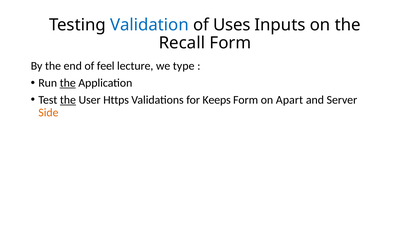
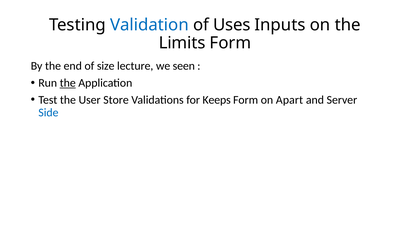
Recall: Recall -> Limits (182, 43)
feel: feel -> size (106, 66)
type: type -> seen (184, 66)
the underline: present -> none (68, 100)
Https: Https -> Store (116, 100)
Side colour: orange -> blue (48, 113)
